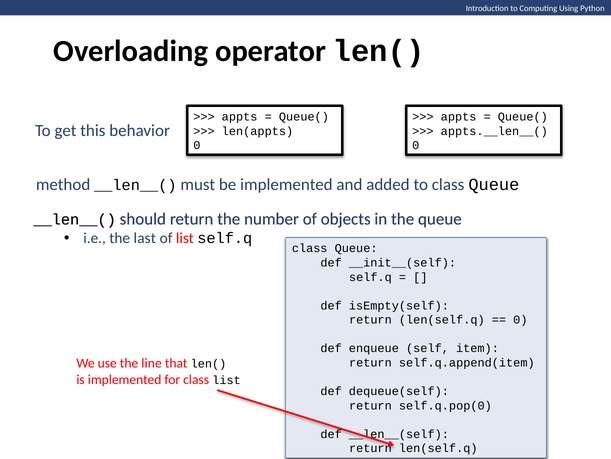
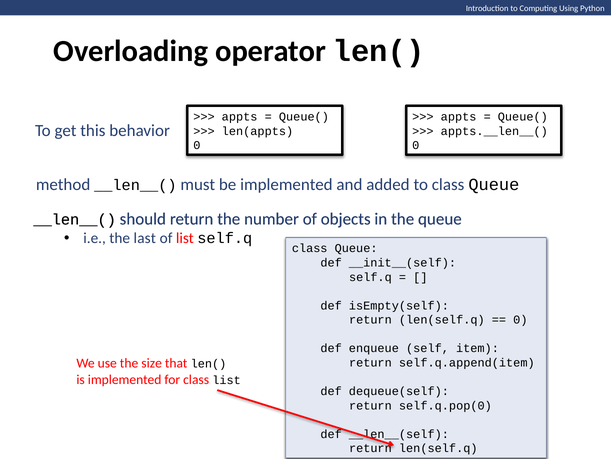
line: line -> size (152, 363)
